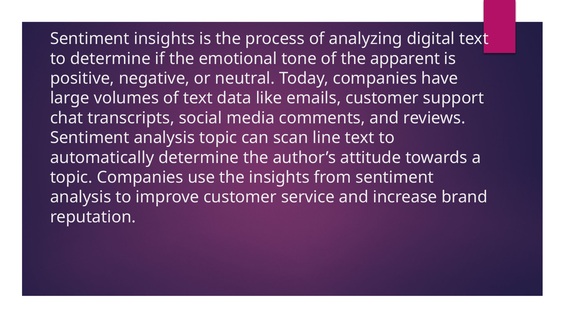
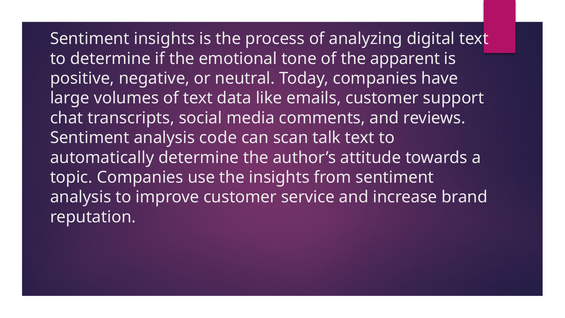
analysis topic: topic -> code (218, 138)
line: line -> talk (327, 138)
